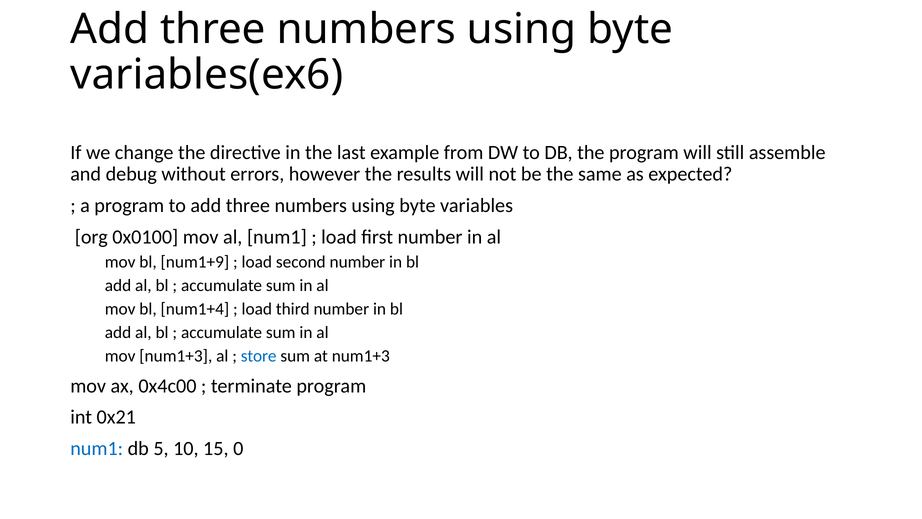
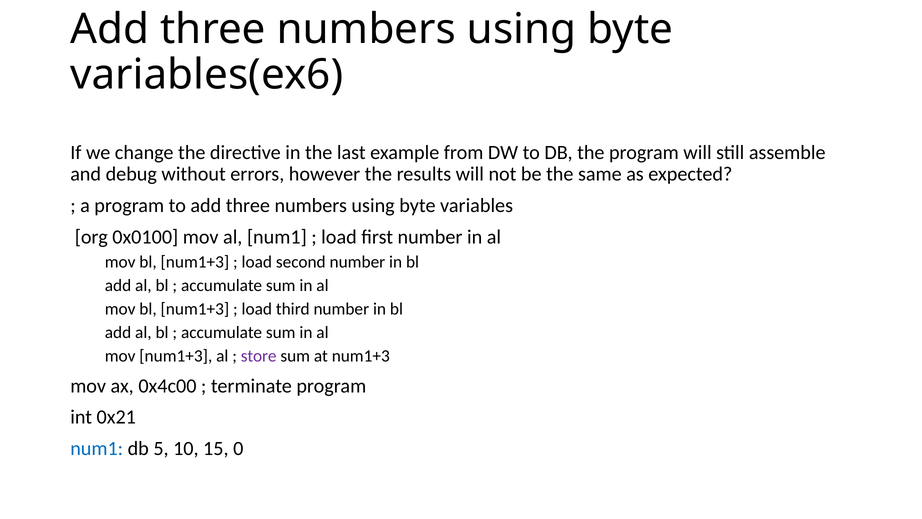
num1+9: num1+9 -> num1+3 (195, 262)
num1+4: num1+4 -> num1+3 (195, 309)
store colour: blue -> purple (259, 356)
